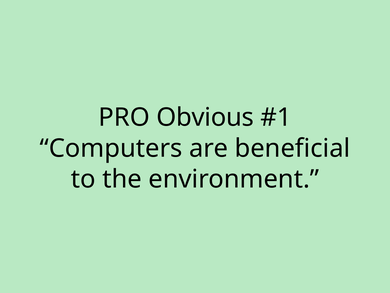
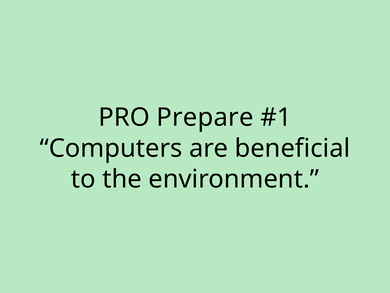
Obvious: Obvious -> Prepare (205, 117)
